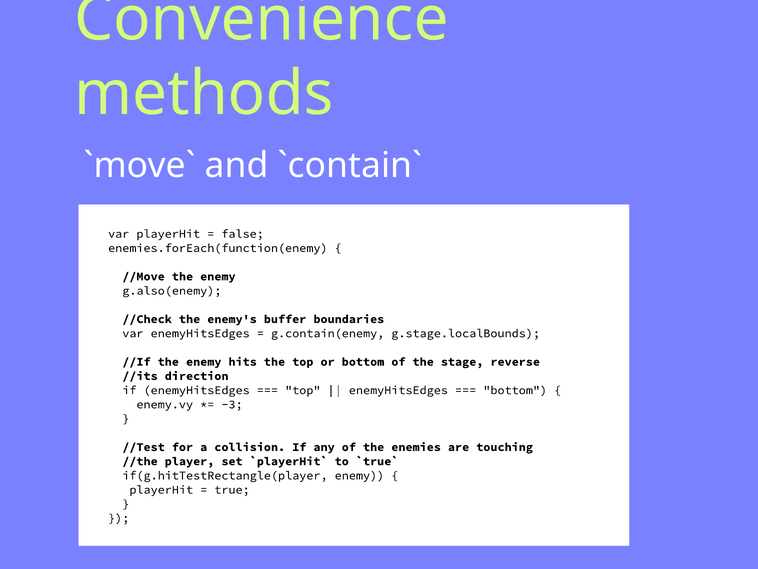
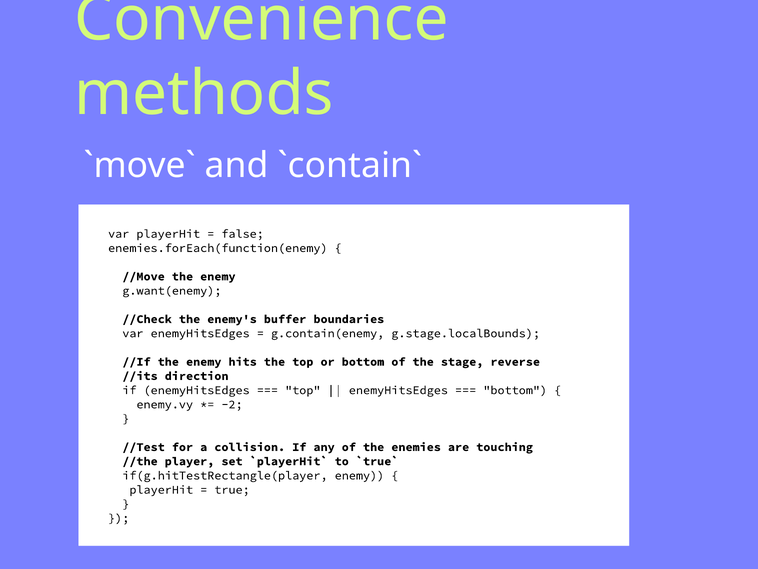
g.also(enemy: g.also(enemy -> g.want(enemy (172, 290)
-3: -3 -> -2 (232, 404)
